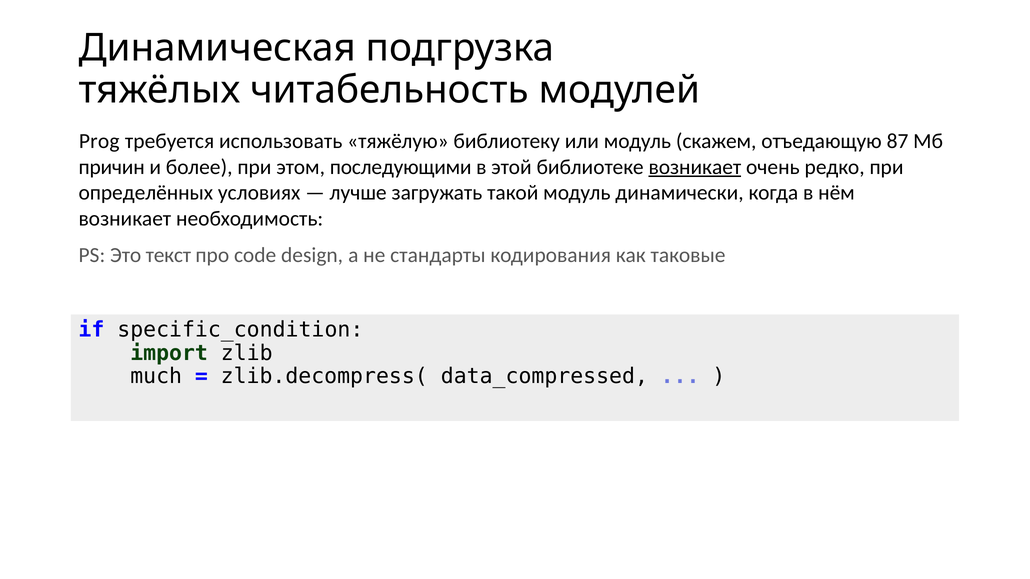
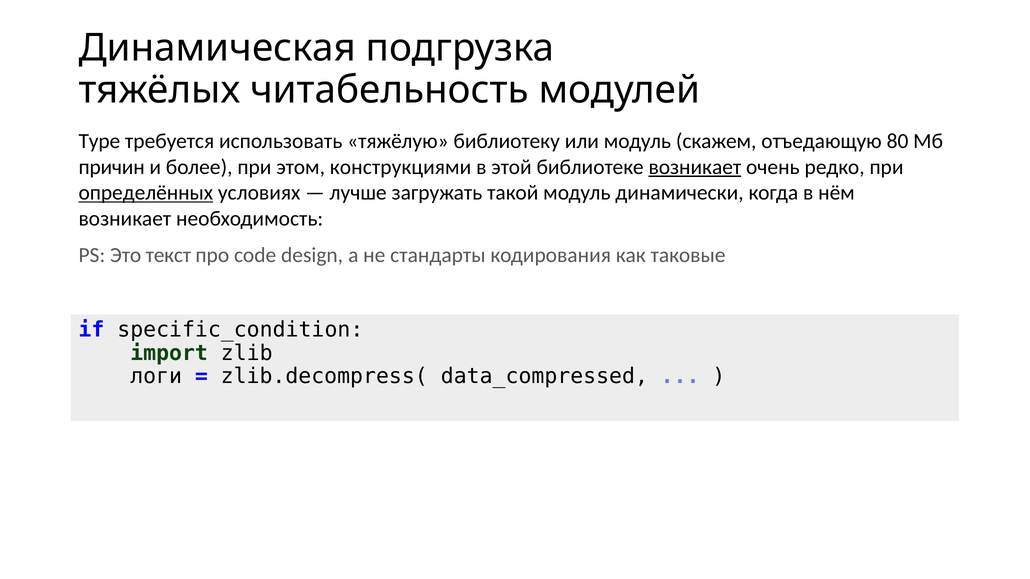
Prog: Prog -> Type (99, 141)
87: 87 -> 80 (898, 141)
последующими: последующими -> конструкциями (401, 167)
определённых underline: none -> present (146, 193)
much: much -> логи (156, 376)
